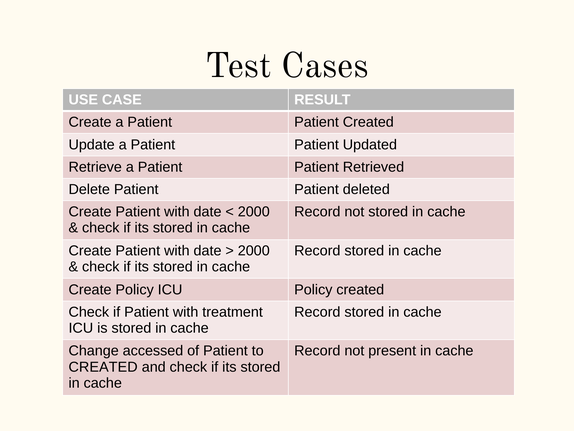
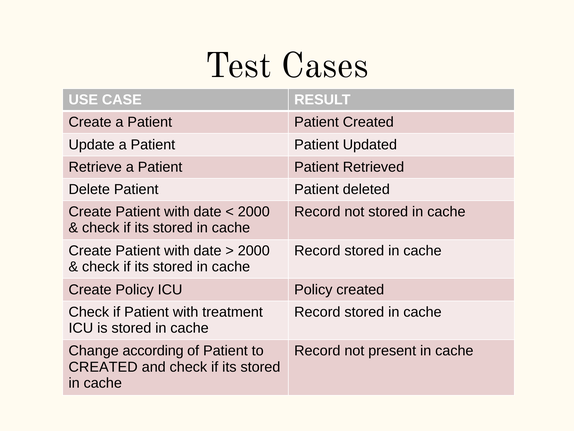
accessed: accessed -> according (153, 350)
